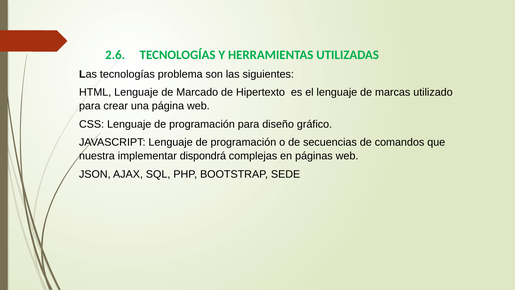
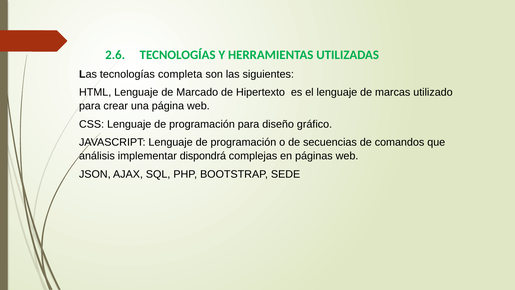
problema: problema -> completa (180, 74)
nuestra: nuestra -> análisis (97, 156)
